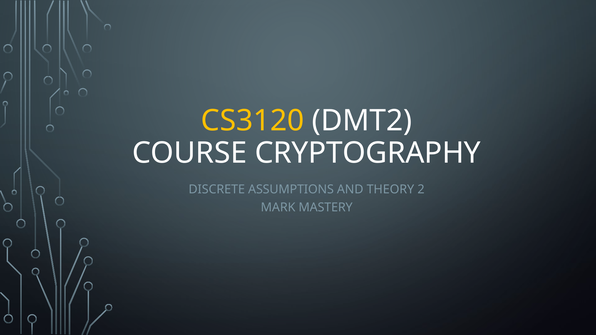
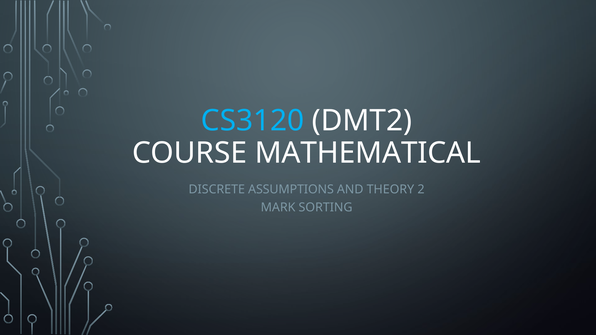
CS3120 colour: yellow -> light blue (253, 121)
CRYPTOGRAPHY: CRYPTOGRAPHY -> MATHEMATICAL (368, 153)
MASTERY: MASTERY -> SORTING (326, 208)
